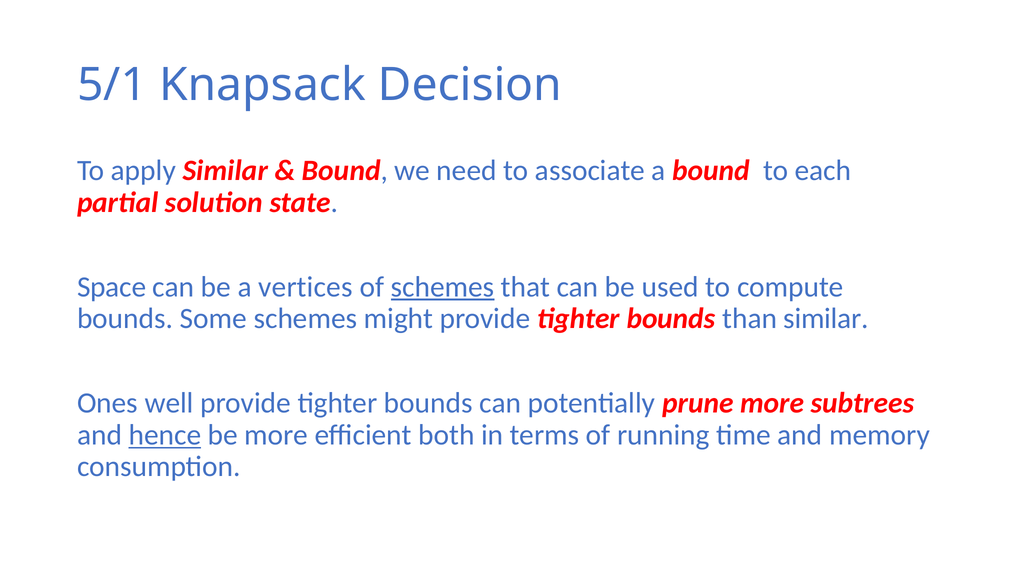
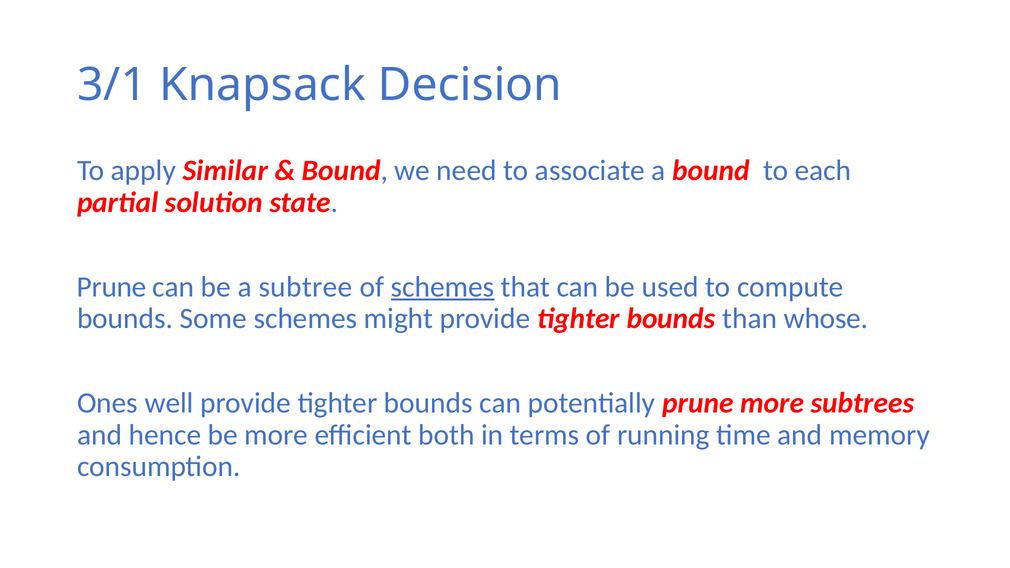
5/1: 5/1 -> 3/1 (112, 85)
Space: Space -> Prune (112, 287)
vertices: vertices -> subtree (305, 287)
than similar: similar -> whose (826, 319)
hence underline: present -> none (165, 435)
